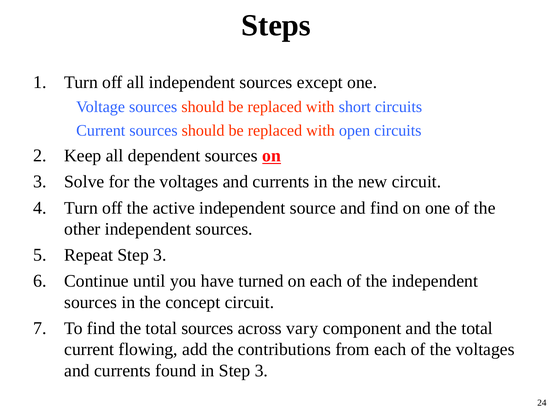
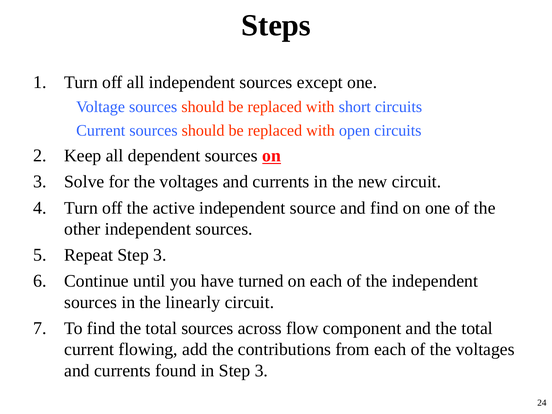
concept: concept -> linearly (193, 302)
vary: vary -> flow (302, 328)
